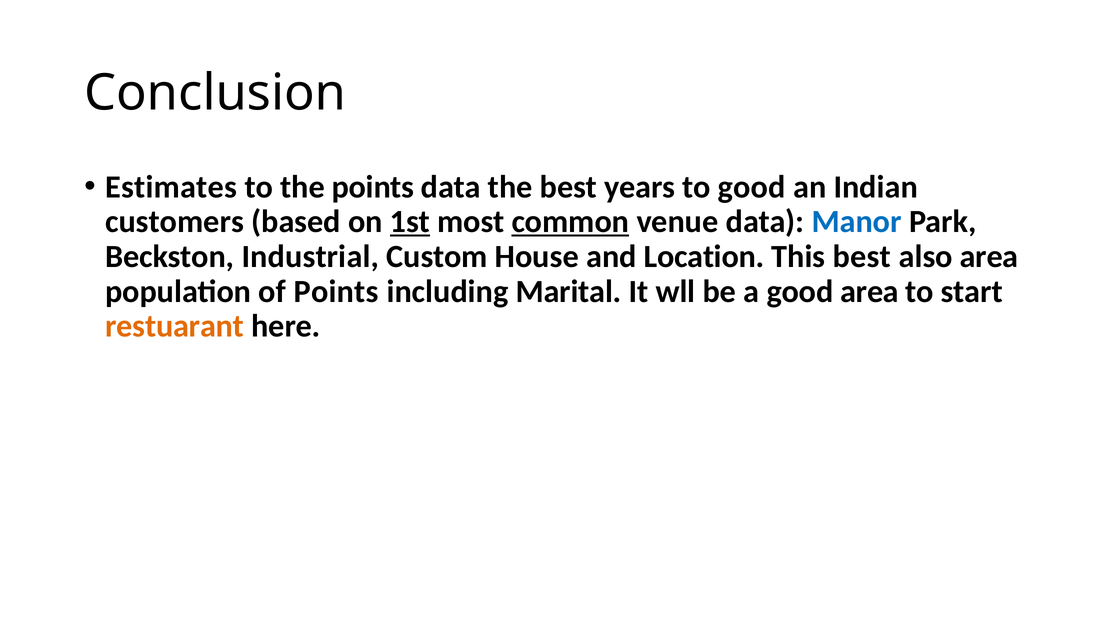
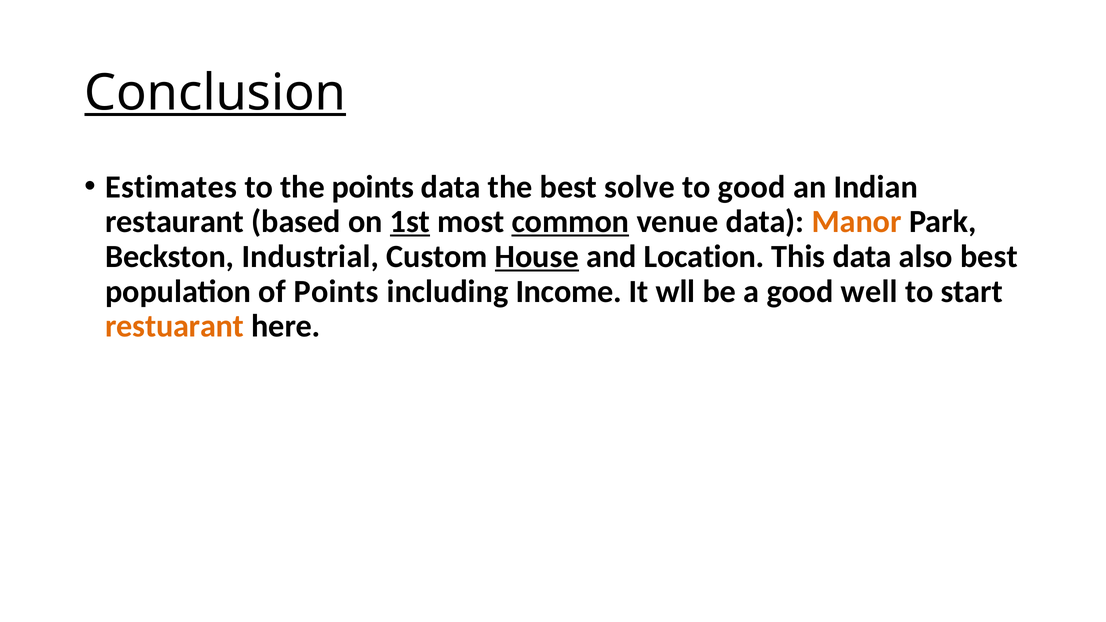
Conclusion underline: none -> present (215, 93)
years: years -> solve (640, 187)
customers: customers -> restaurant (175, 222)
Manor colour: blue -> orange (857, 222)
House underline: none -> present (537, 257)
This best: best -> data (862, 257)
also area: area -> best (989, 257)
Marital: Marital -> Income (569, 292)
good area: area -> well (869, 292)
